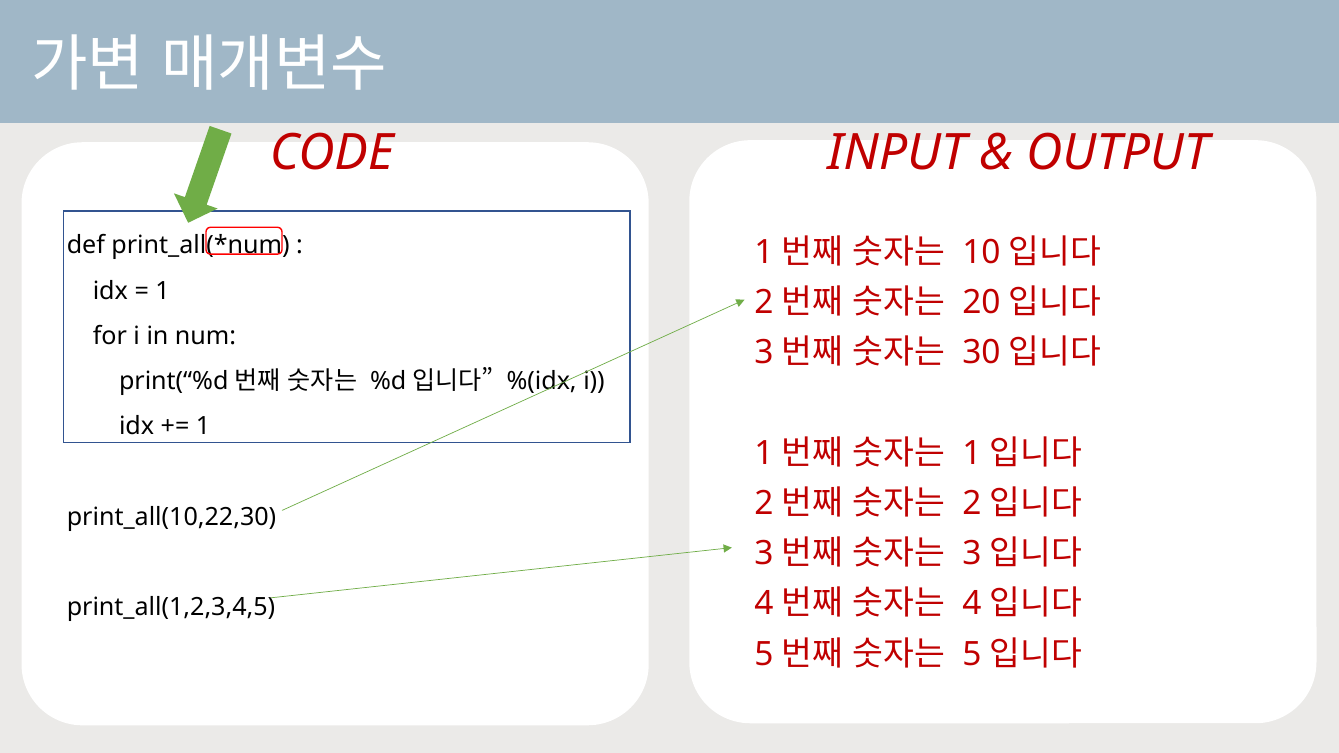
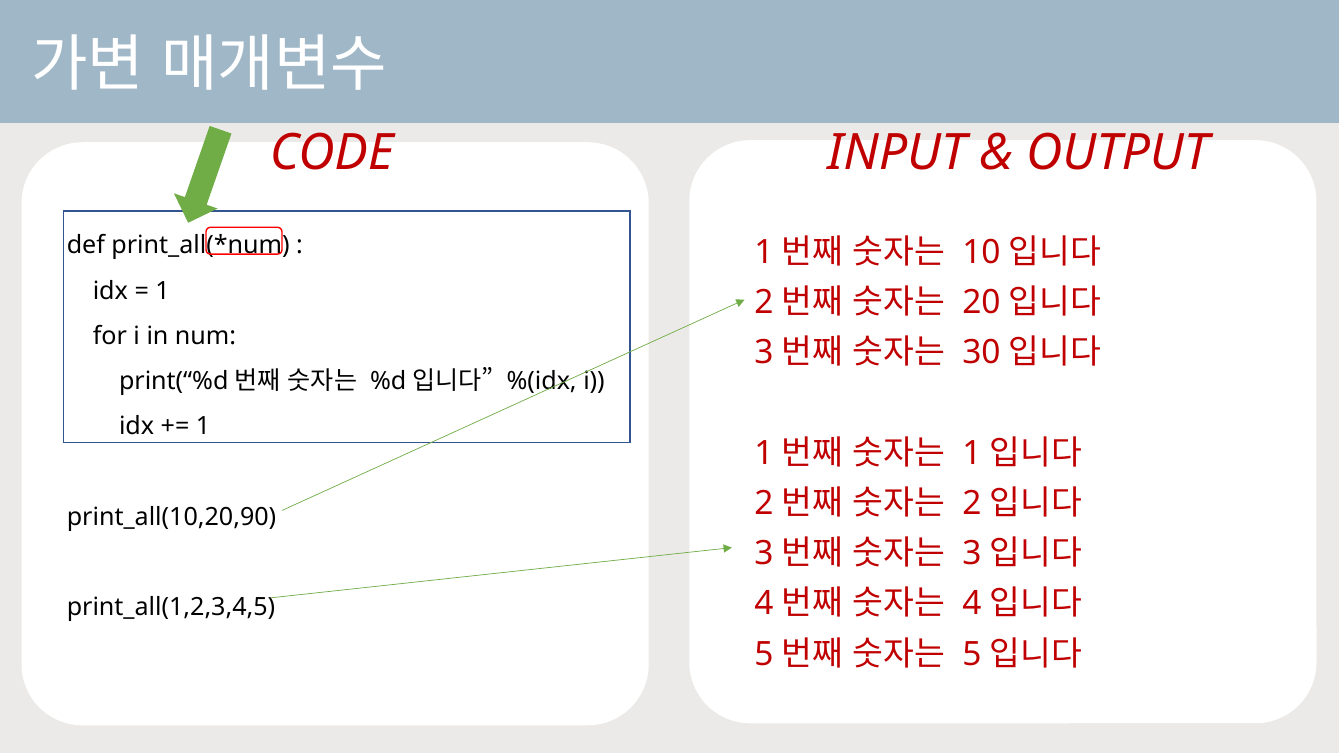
print_all(10,22,30: print_all(10,22,30 -> print_all(10,20,90 (172, 517)
